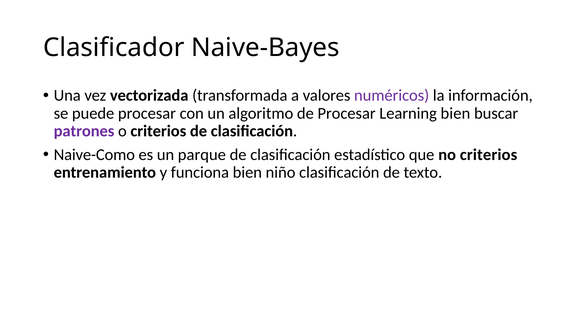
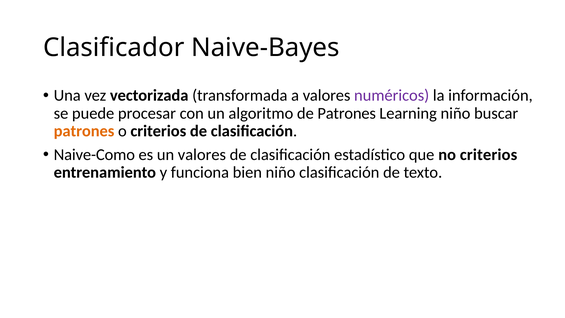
de Procesar: Procesar -> Patrones (347, 113)
Learning bien: bien -> niño (455, 113)
patrones colour: purple -> orange (84, 131)
un parque: parque -> valores (202, 155)
